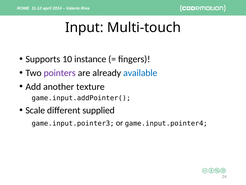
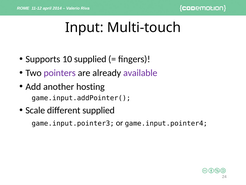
10 instance: instance -> supplied (90, 59)
available colour: blue -> purple (140, 73)
texture: texture -> hosting (90, 87)
